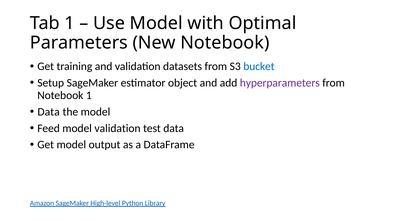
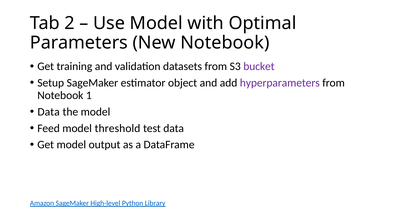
Tab 1: 1 -> 2 (70, 23)
bucket colour: blue -> purple (259, 66)
model validation: validation -> threshold (117, 128)
